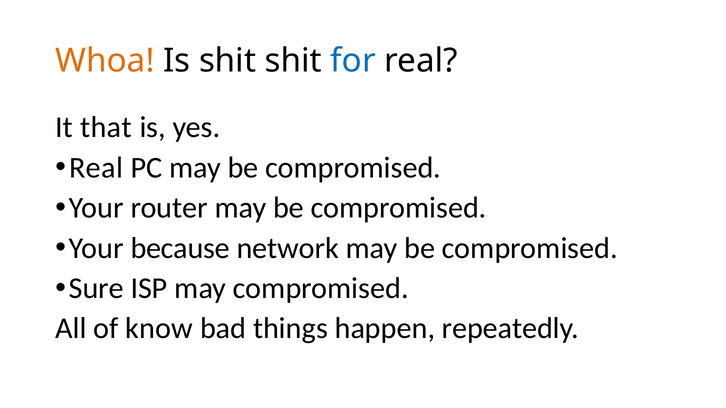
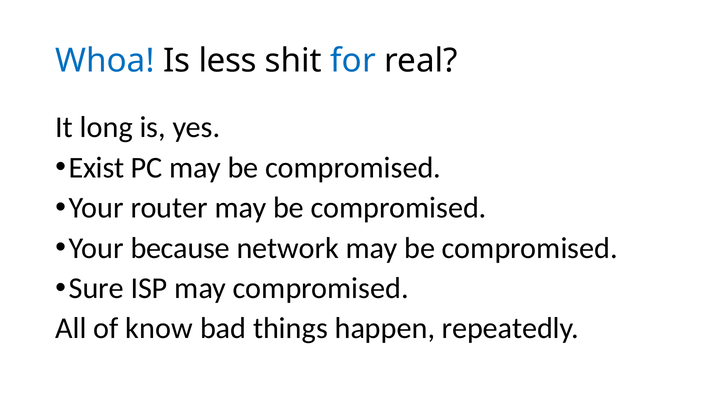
Whoa colour: orange -> blue (105, 61)
Is shit: shit -> less (228, 61)
that: that -> long (106, 128)
Real: Real -> Exist (96, 168)
